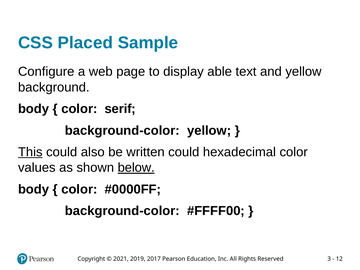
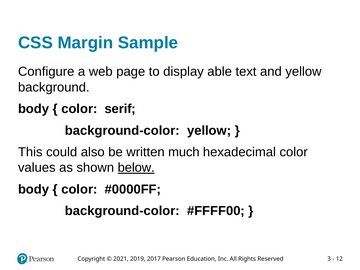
Placed: Placed -> Margin (85, 43)
This underline: present -> none (30, 152)
written could: could -> much (184, 152)
